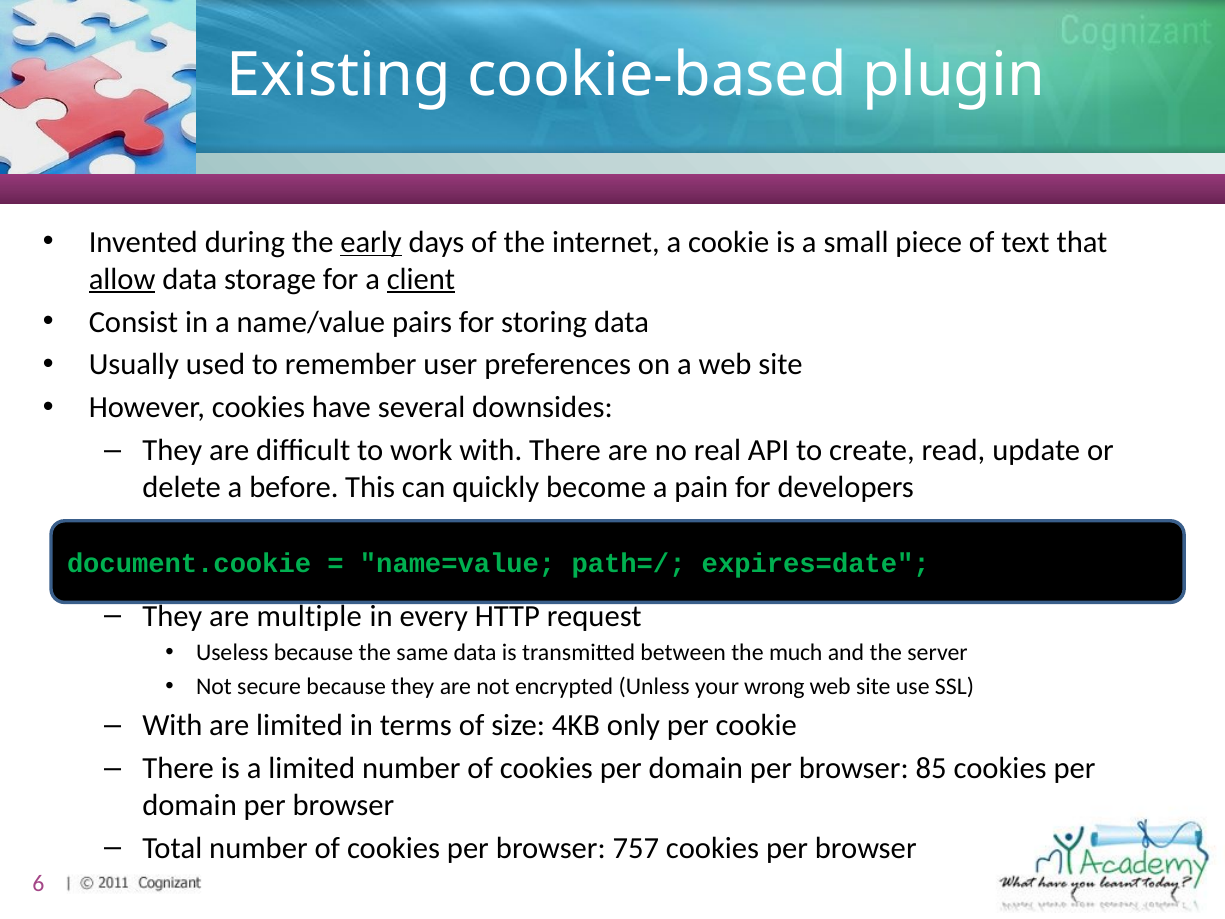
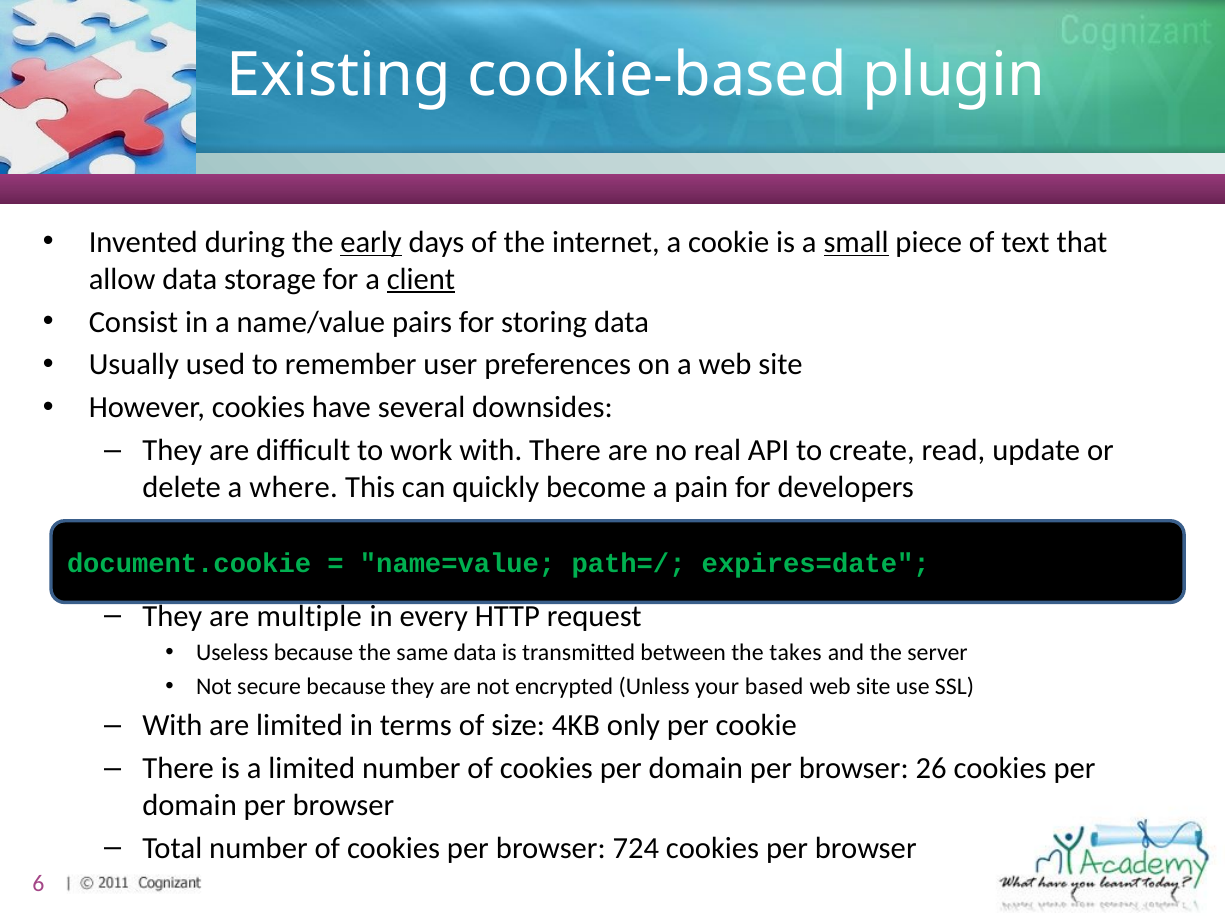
small underline: none -> present (856, 242)
allow underline: present -> none (122, 279)
before: before -> where (294, 487)
much: much -> takes (796, 653)
wrong: wrong -> based (774, 686)
85: 85 -> 26 (931, 768)
757: 757 -> 724 (636, 848)
